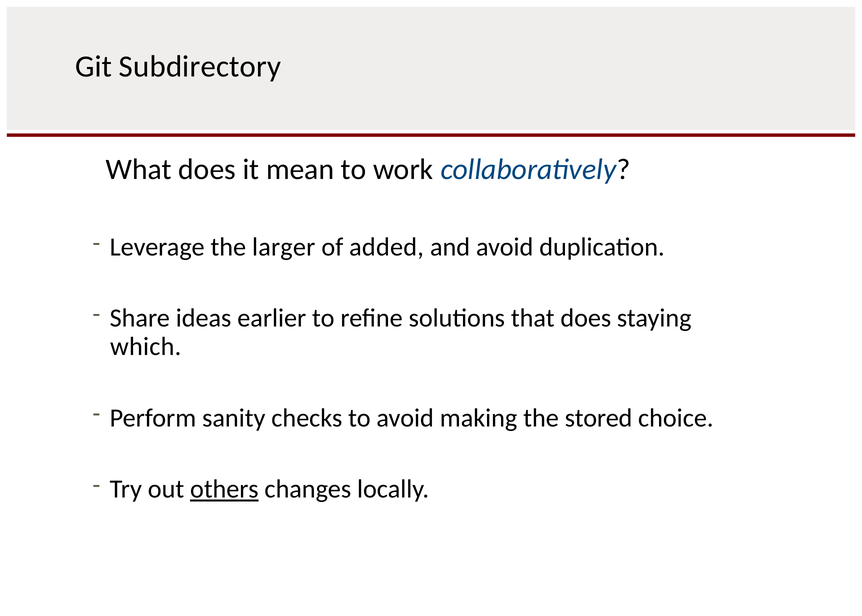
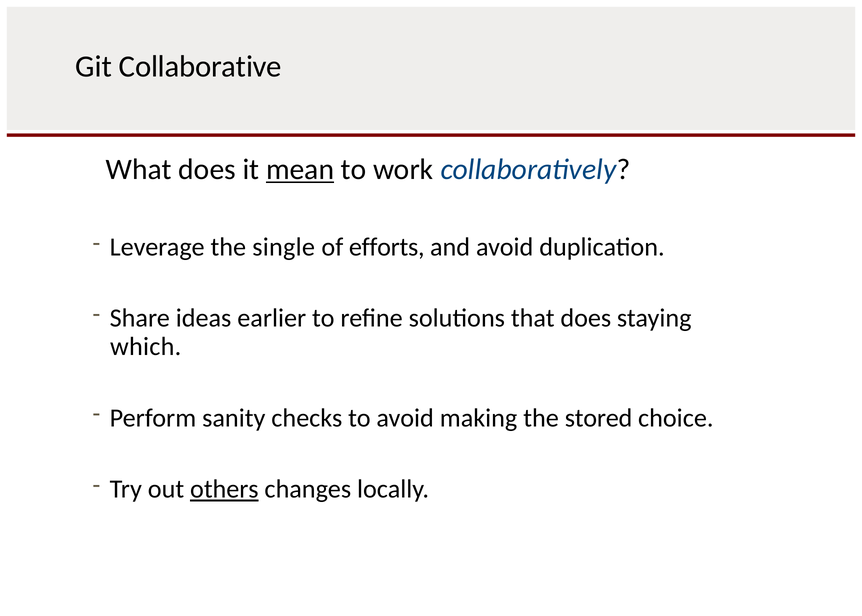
Subdirectory: Subdirectory -> Collaborative (200, 66)
mean underline: none -> present (300, 169)
larger: larger -> single (284, 247)
added: added -> efforts (387, 247)
